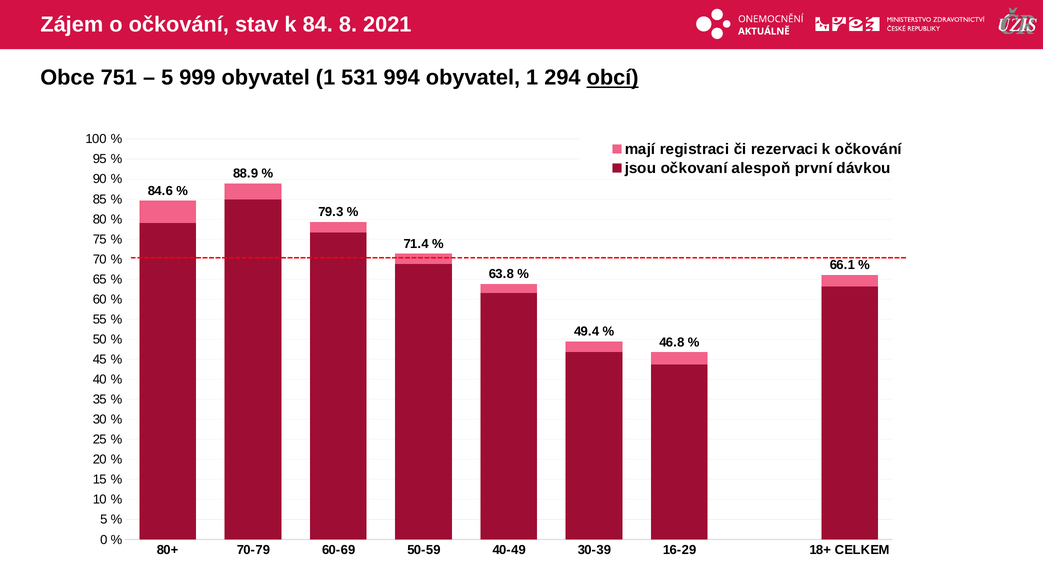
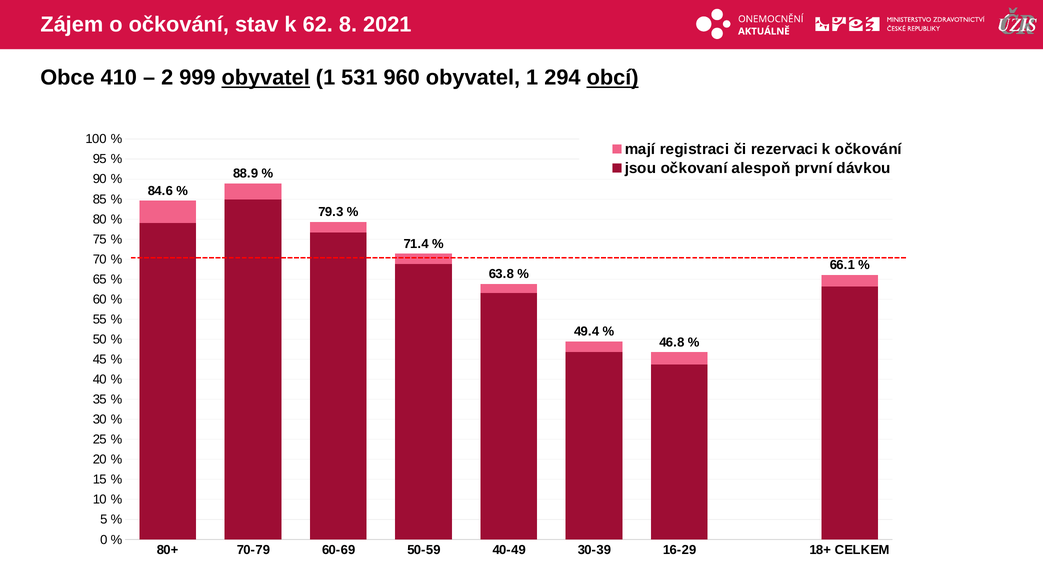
84: 84 -> 62 (318, 24)
751: 751 -> 410 (119, 78)
5: 5 -> 2 (167, 78)
obyvatel underline: none -> present (266, 78)
994: 994 -> 960 (402, 78)
